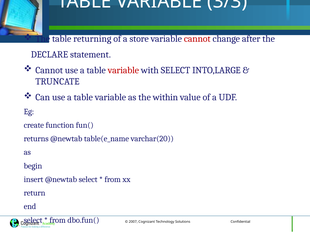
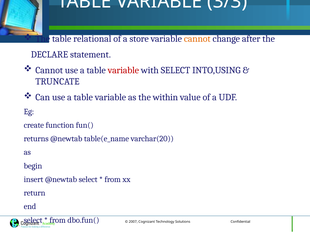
returning: returning -> relational (92, 39)
cannot colour: red -> orange (197, 39)
INTO,LARGE: INTO,LARGE -> INTO,USING (216, 70)
